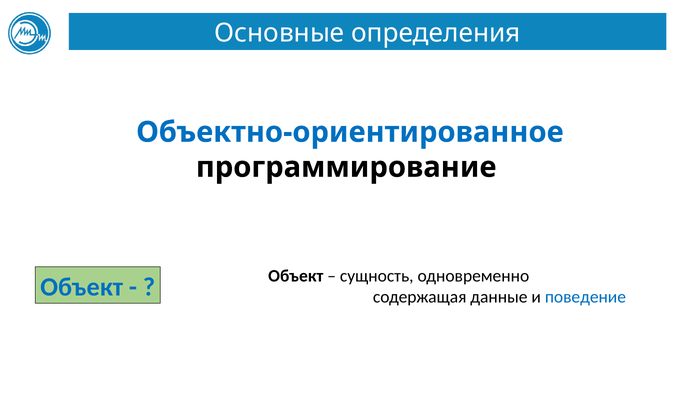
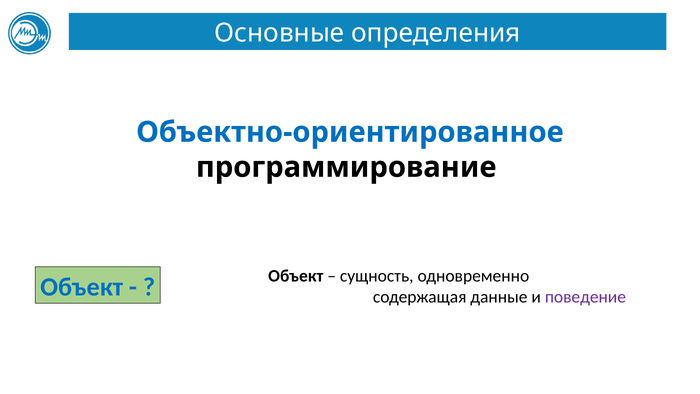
поведение colour: blue -> purple (585, 297)
